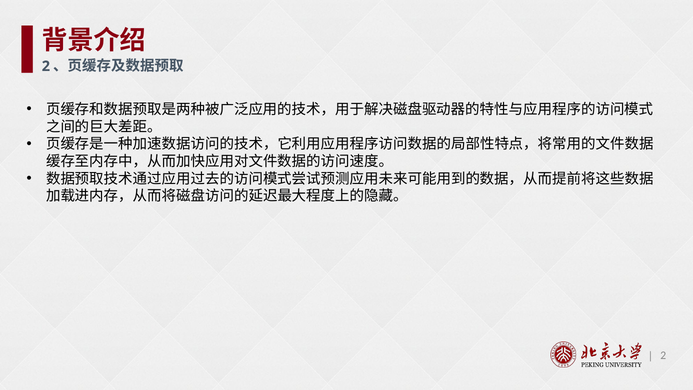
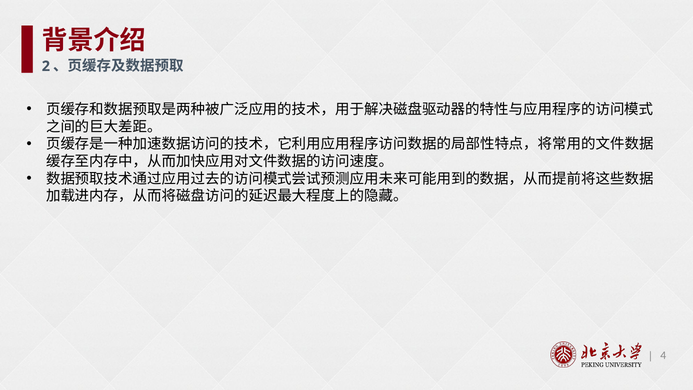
2: 2 -> 4 (663, 355)
